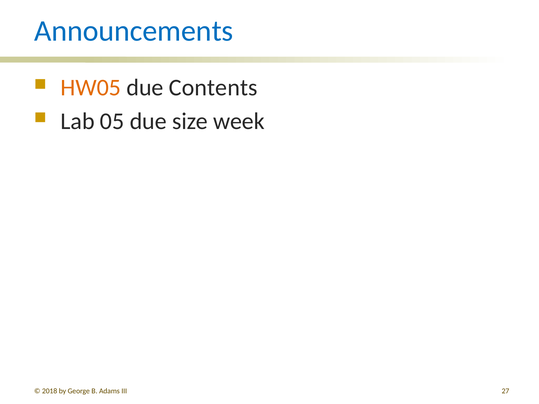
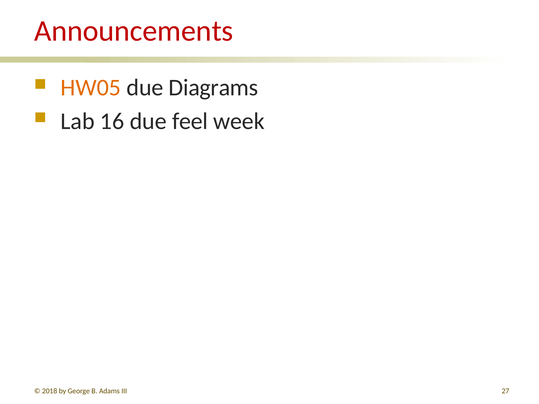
Announcements colour: blue -> red (134, 31)
Contents: Contents -> Diagrams (213, 88)
05: 05 -> 16 (112, 121)
size: size -> feel (190, 121)
